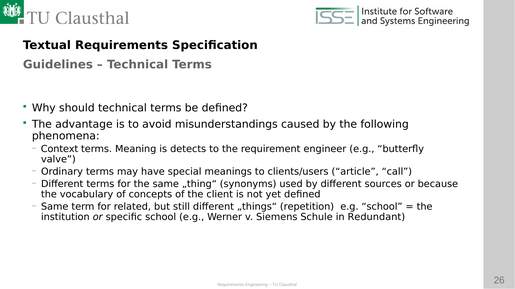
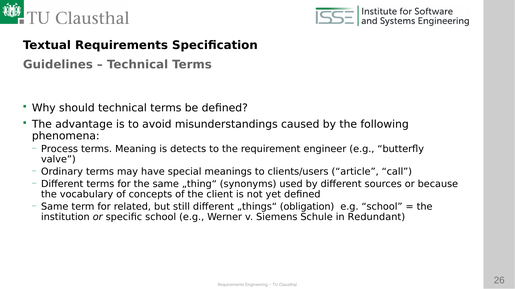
Context: Context -> Process (60, 149)
repetition: repetition -> obligation (307, 207)
